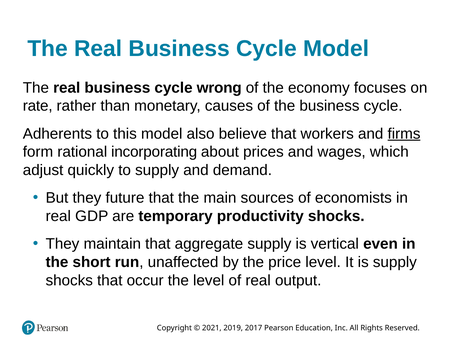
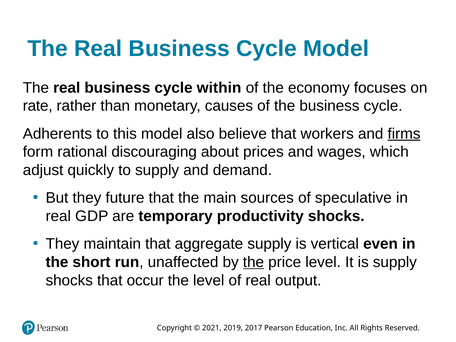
wrong: wrong -> within (219, 88)
incorporating: incorporating -> discouraging (154, 152)
economists: economists -> speculative (353, 198)
the underline: none -> present (253, 262)
